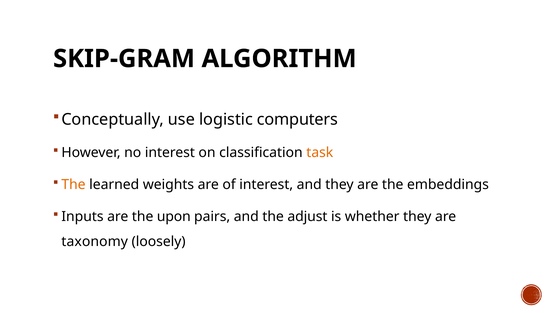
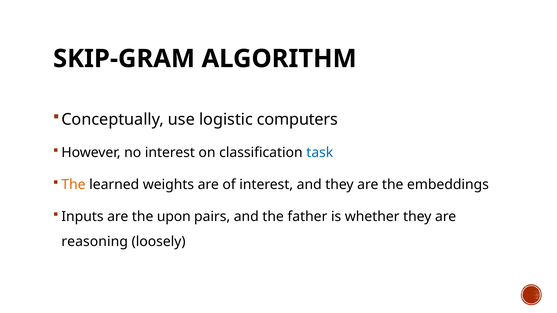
task colour: orange -> blue (320, 153)
adjust: adjust -> father (307, 217)
taxonomy: taxonomy -> reasoning (95, 242)
